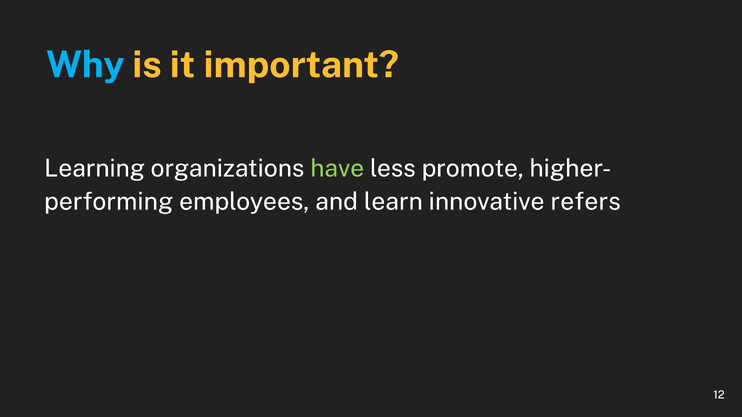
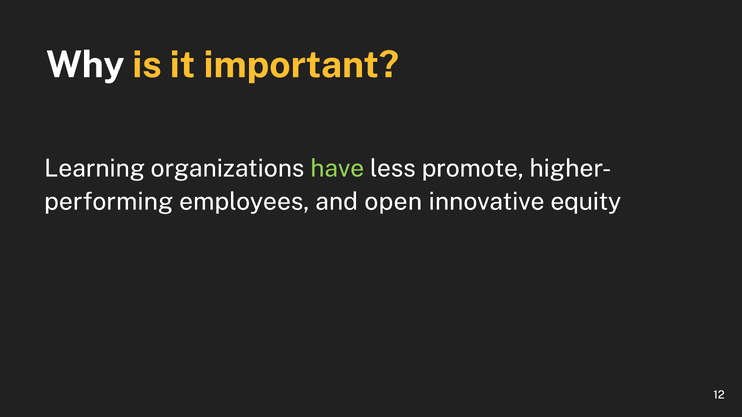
Why colour: light blue -> white (85, 65)
learn: learn -> open (393, 202)
refers: refers -> equity (586, 202)
